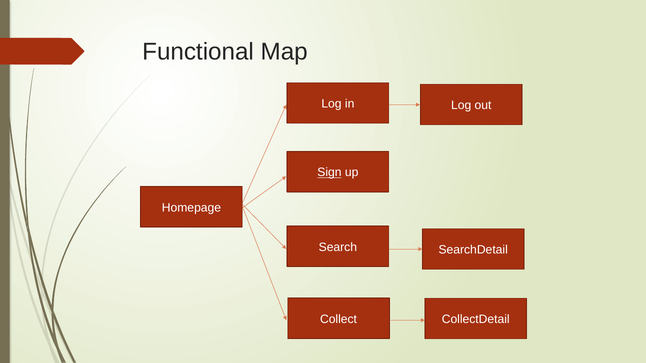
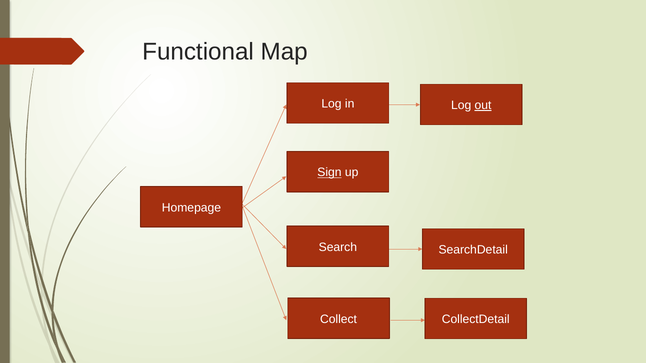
out underline: none -> present (483, 105)
